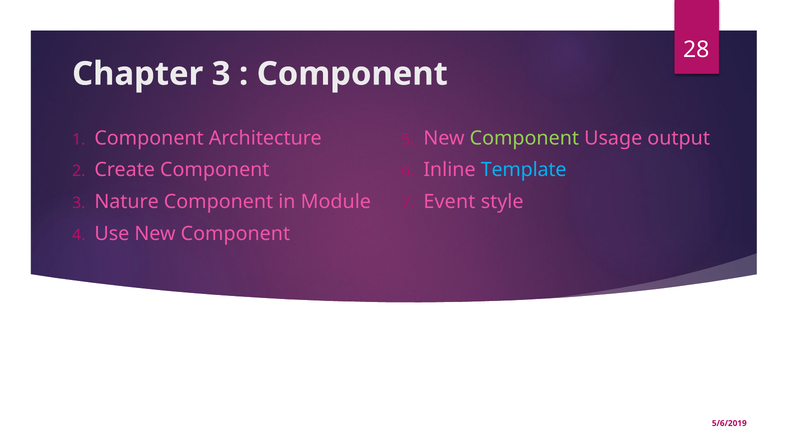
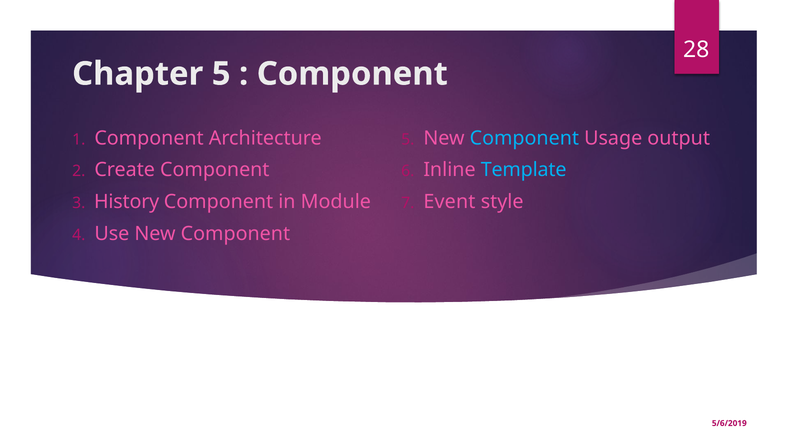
Chapter 3: 3 -> 5 (221, 74)
Component colour: light green -> light blue (524, 138)
Nature: Nature -> History (127, 202)
